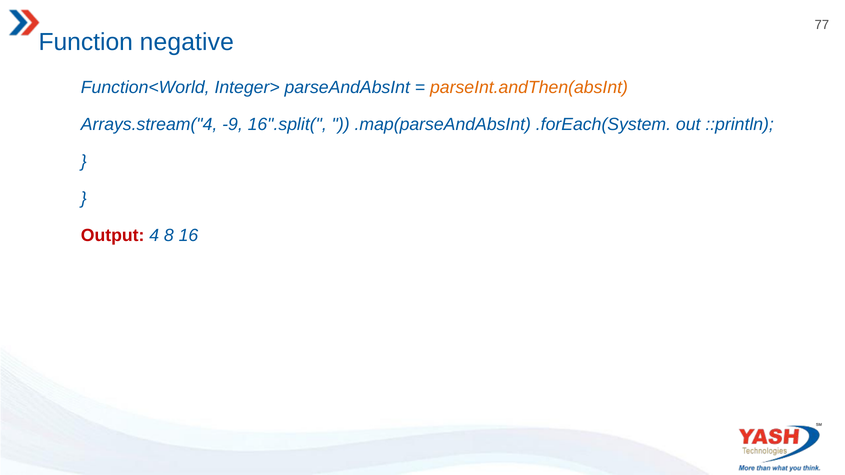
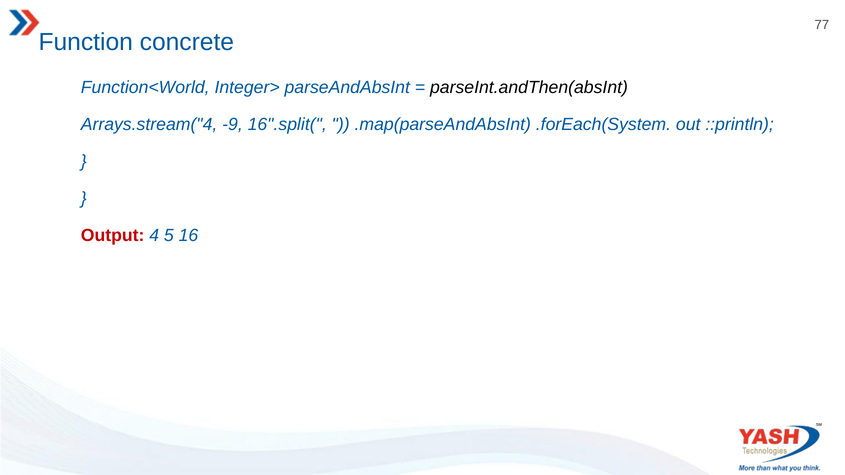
negative: negative -> concrete (187, 42)
parseInt.andThen(absInt colour: orange -> black (529, 88)
8: 8 -> 5 (169, 236)
